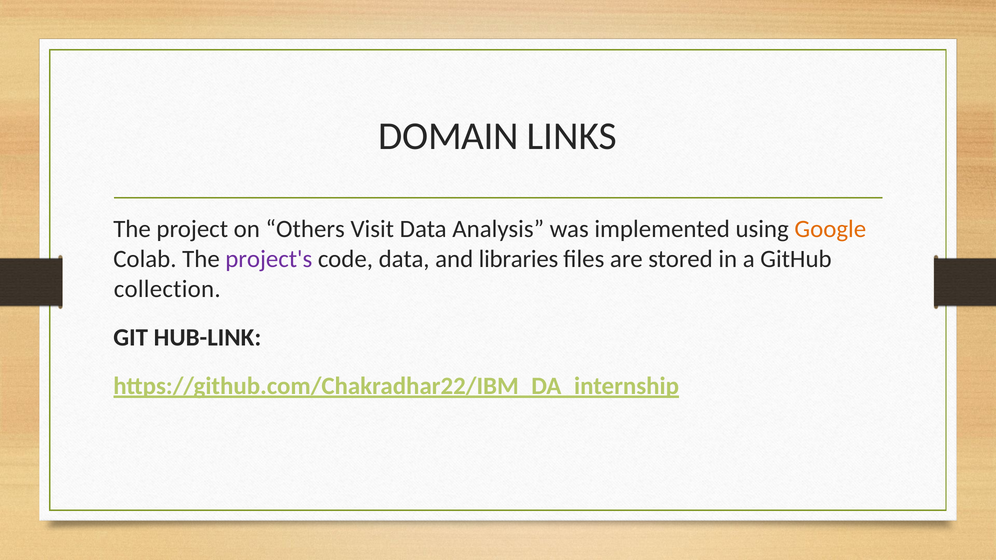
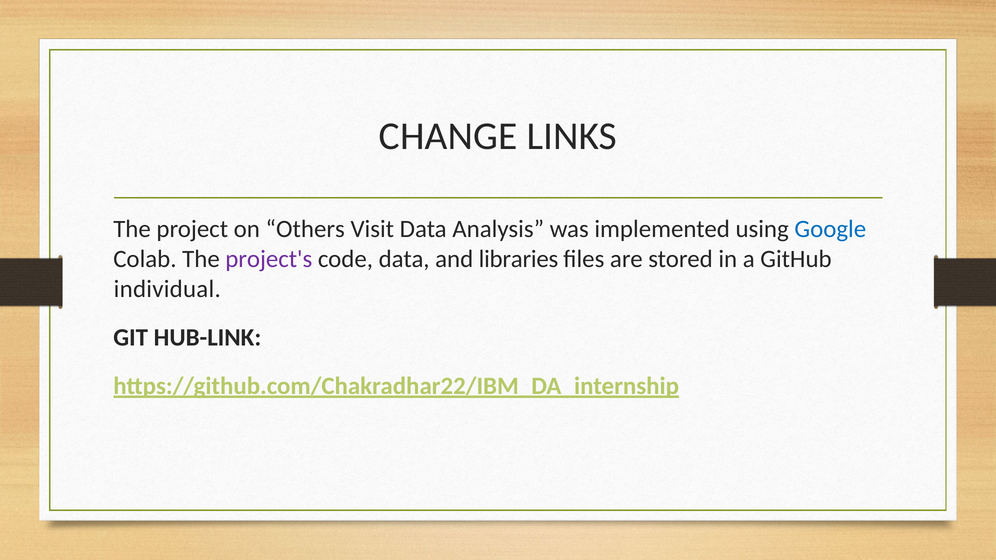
DOMAIN: DOMAIN -> CHANGE (448, 136)
Google colour: orange -> blue (830, 229)
collection: collection -> individual (167, 289)
